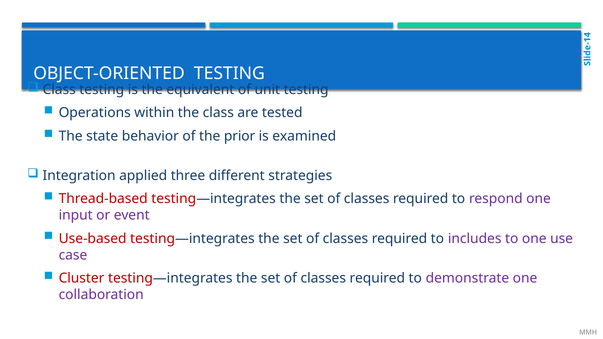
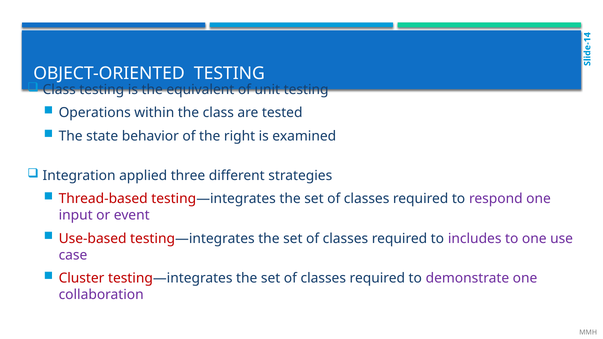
prior: prior -> right (240, 136)
